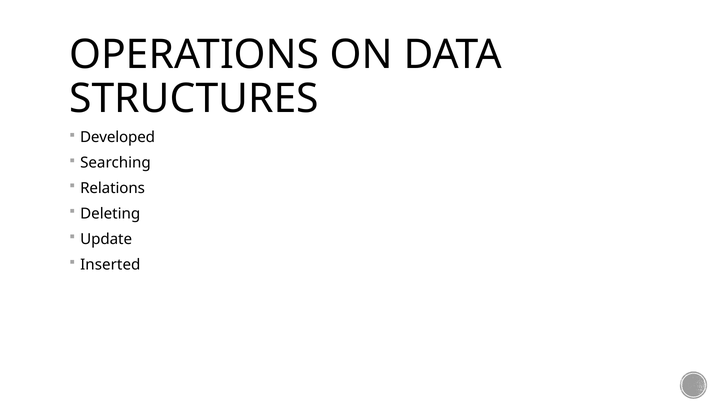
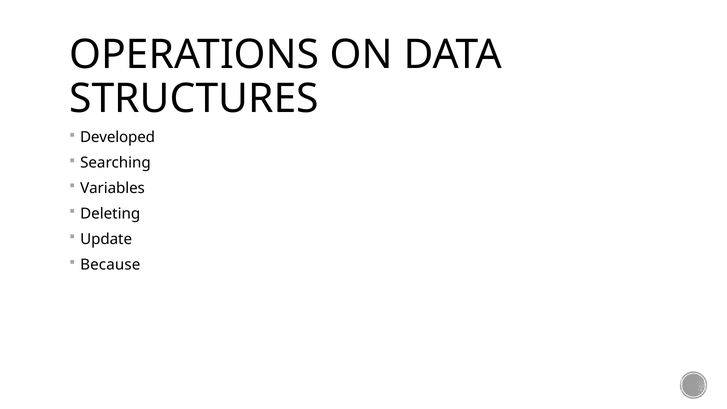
Relations: Relations -> Variables (113, 188)
Inserted: Inserted -> Because (110, 265)
